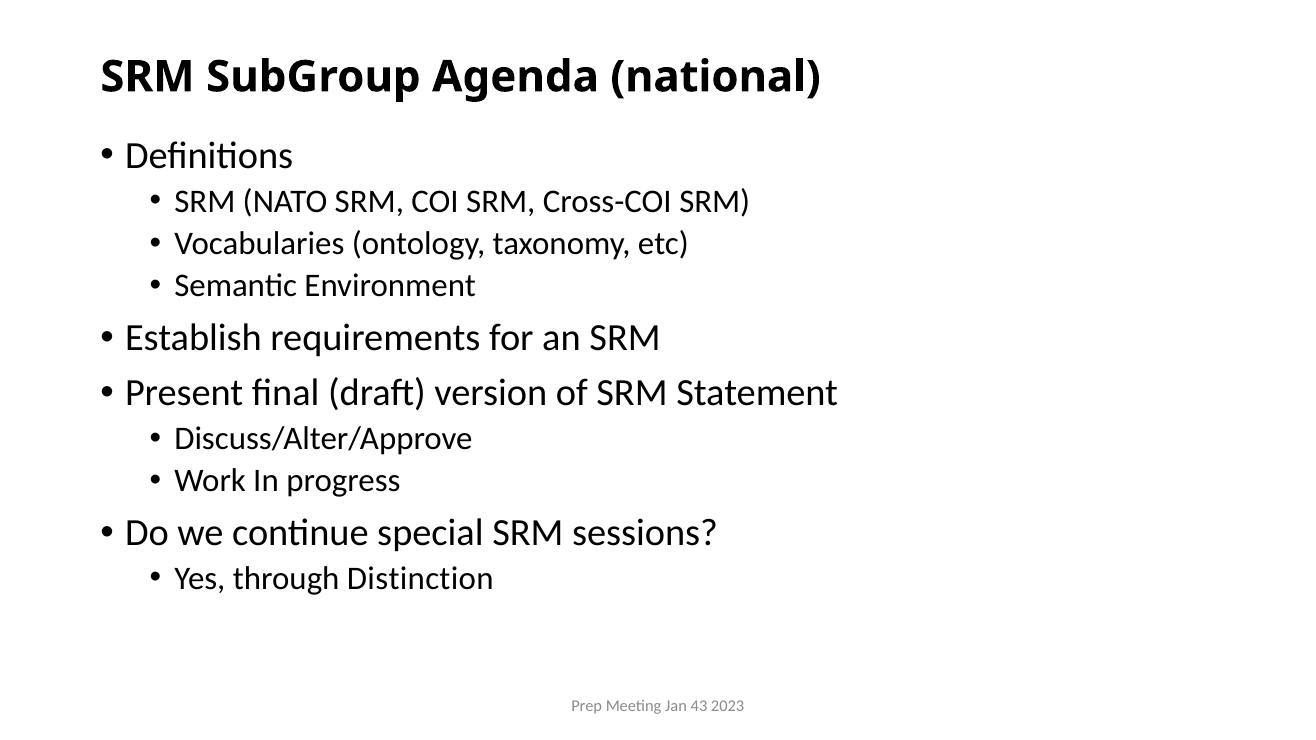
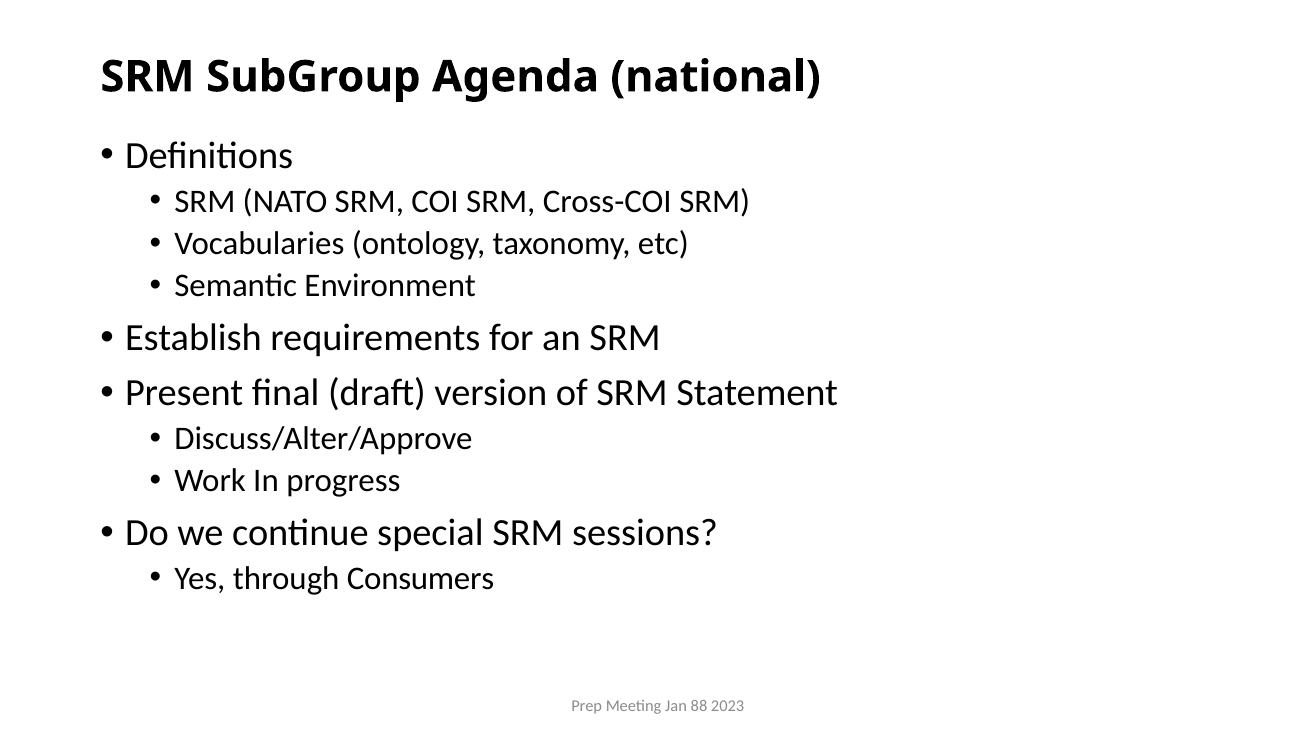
Distinction: Distinction -> Consumers (421, 579)
43: 43 -> 88 (699, 707)
